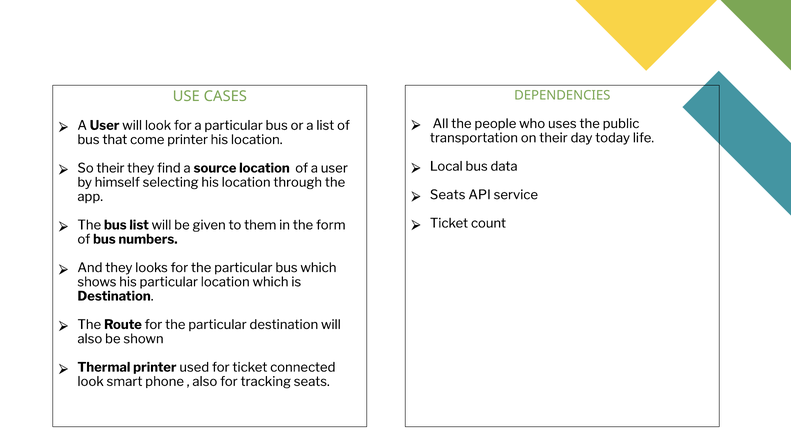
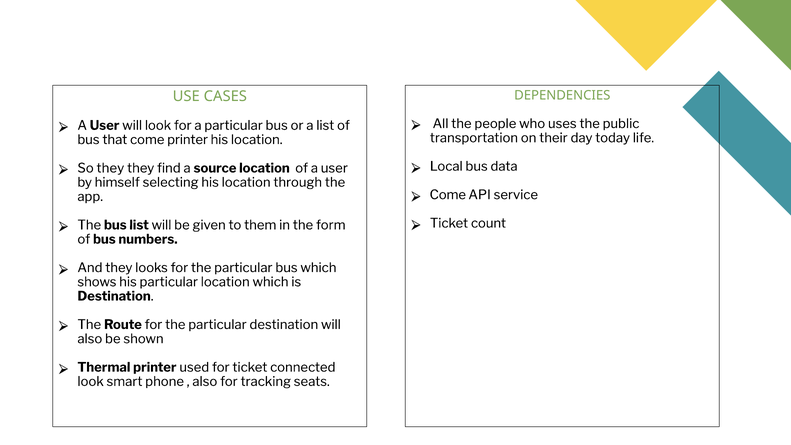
So their: their -> they (110, 168)
Seats: Seats -> Come (448, 195)
